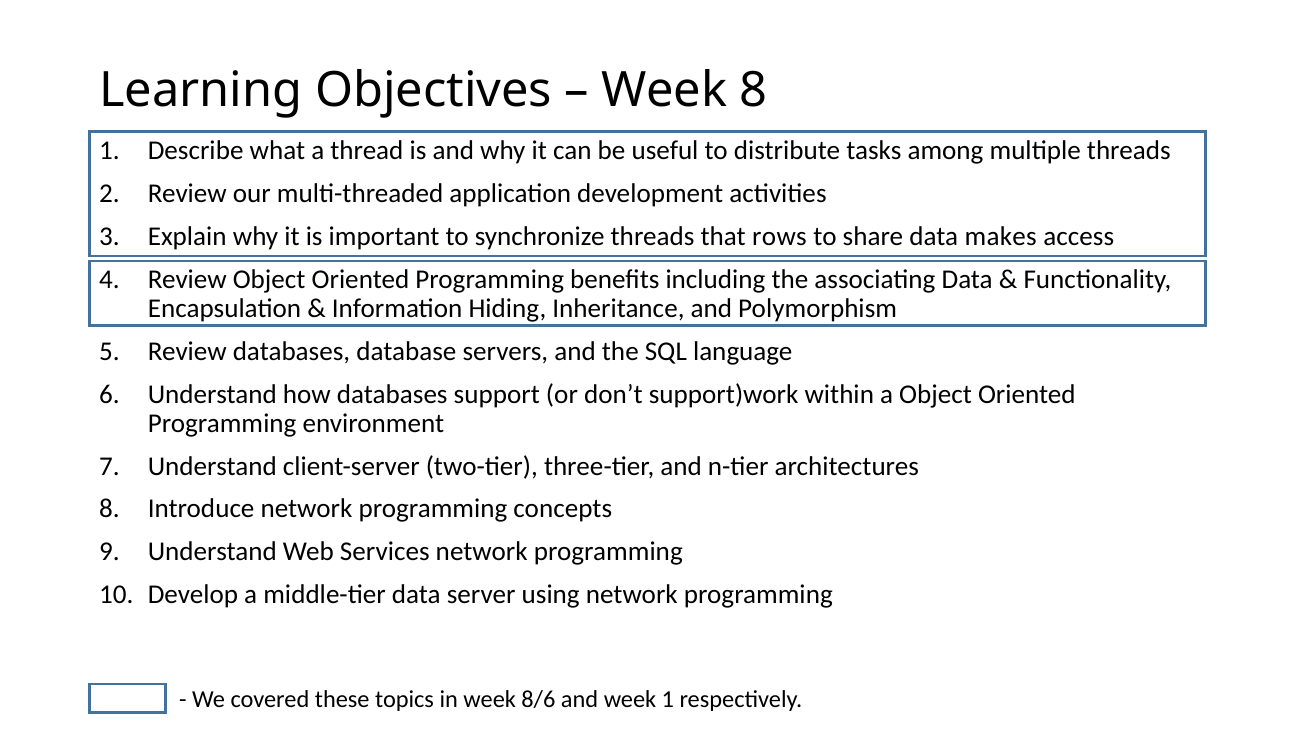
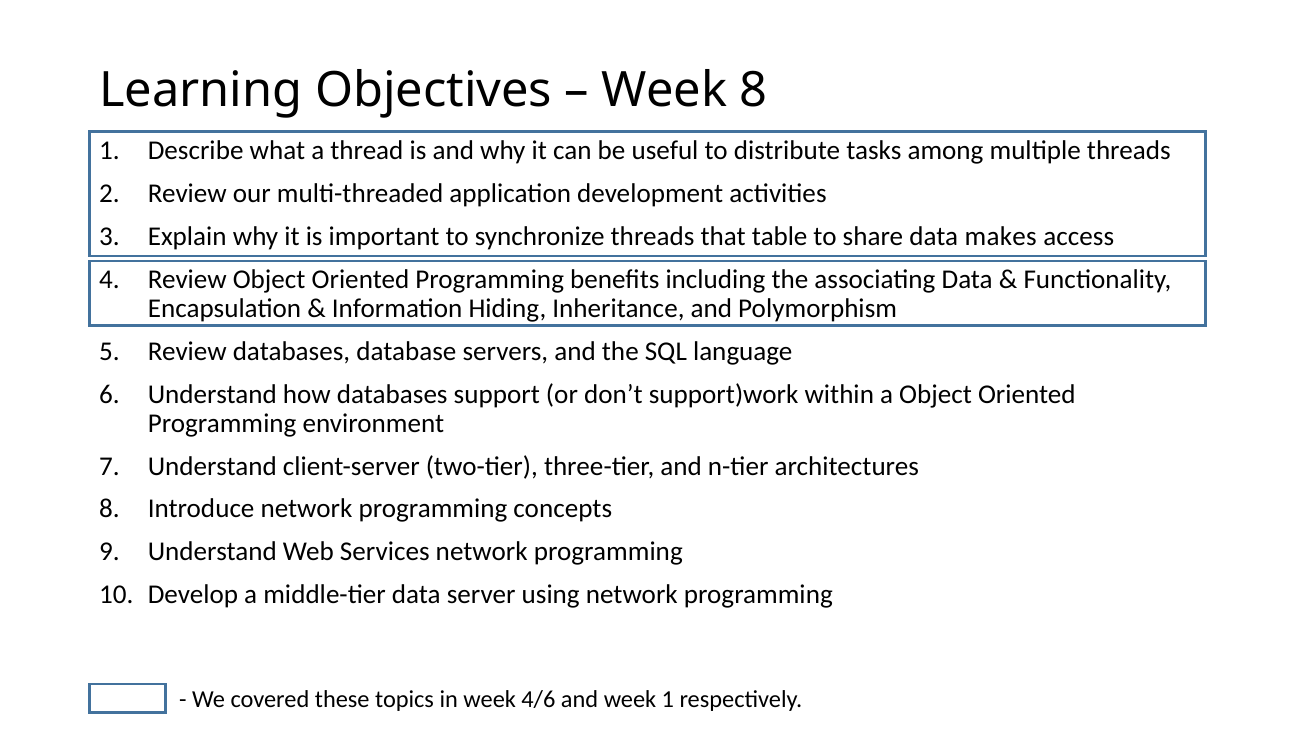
rows: rows -> table (780, 236)
8/6: 8/6 -> 4/6 (538, 700)
